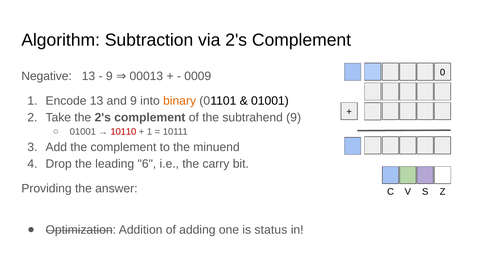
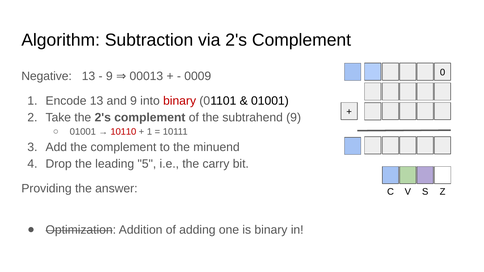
binary colour: orange -> red (180, 101)
6: 6 -> 5 (147, 164)
is status: status -> binary (271, 230)
